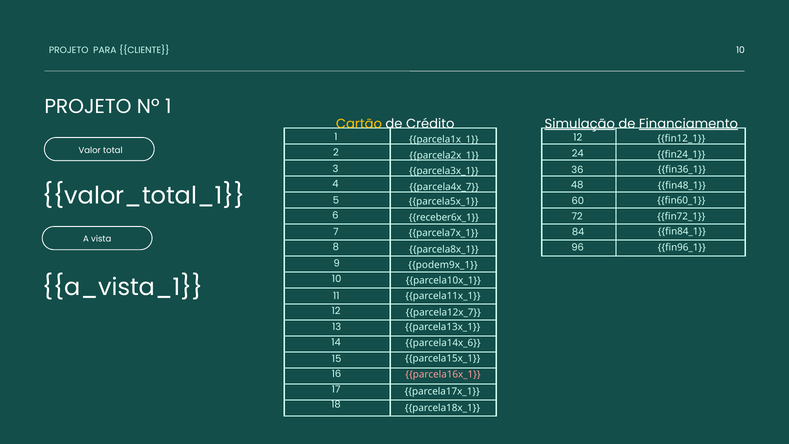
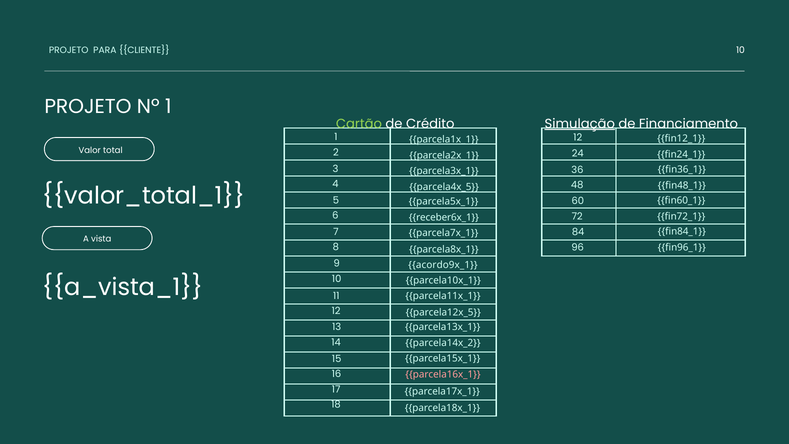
Cartão colour: yellow -> light green (359, 124)
Financiamento underline: present -> none (688, 124)
parcela4x_7: parcela4x_7 -> parcela4x_5 (444, 187)
podem9x_1: podem9x_1 -> acordo9x_1 (443, 265)
parcela12x_7: parcela12x_7 -> parcela12x_5 (443, 312)
parcela14x_6: parcela14x_6 -> parcela14x_2 (443, 343)
